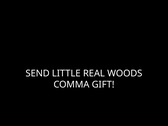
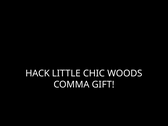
SEND: SEND -> HACK (38, 73)
REAL: REAL -> CHIC (94, 73)
